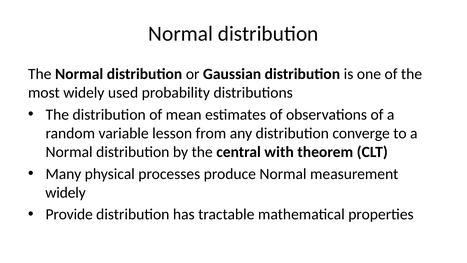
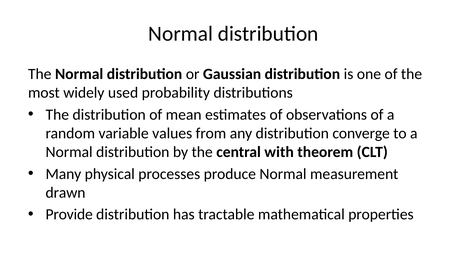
lesson: lesson -> values (172, 133)
widely: widely -> drawn (65, 192)
